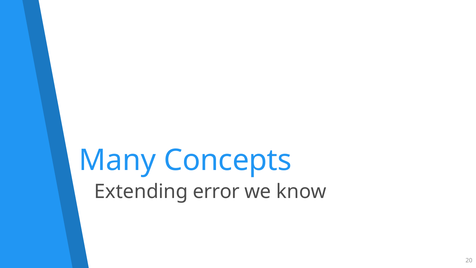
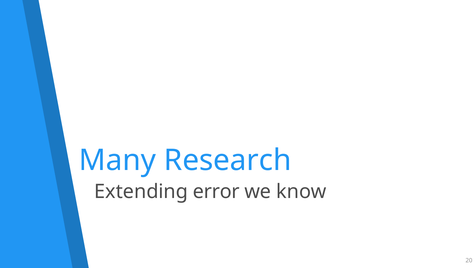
Concepts: Concepts -> Research (228, 160)
